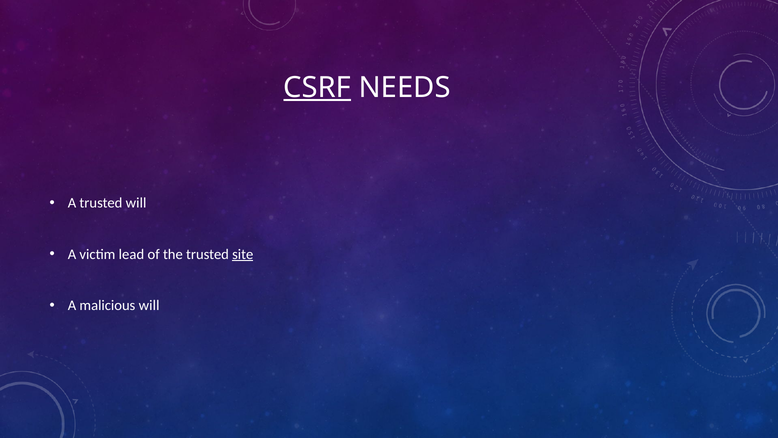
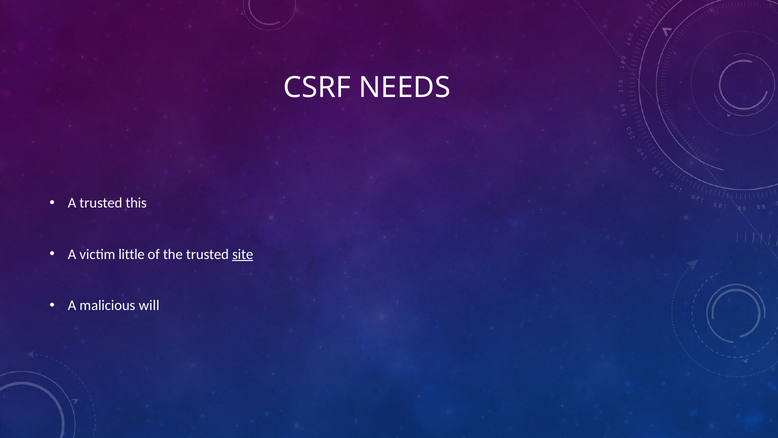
CSRF underline: present -> none (317, 87)
trusted will: will -> this (136, 203)
lead: lead -> little (132, 254)
